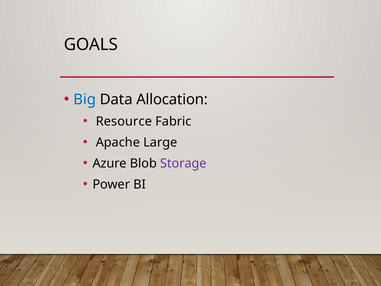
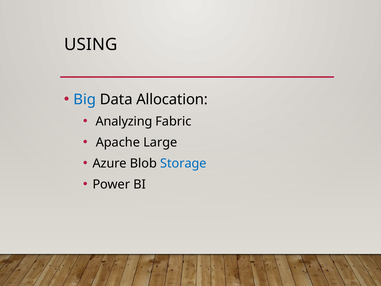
GOALS: GOALS -> USING (91, 44)
Resource: Resource -> Analyzing (124, 121)
Storage colour: purple -> blue (183, 163)
